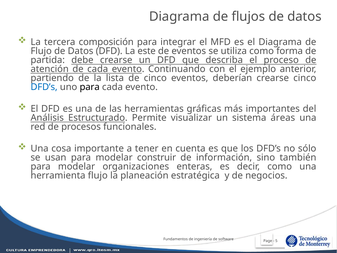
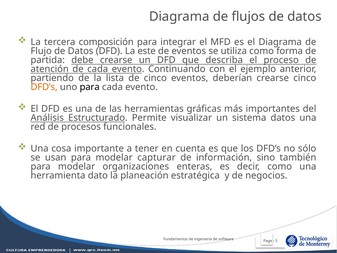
DFD’s colour: blue -> orange (44, 87)
sistema áreas: áreas -> datos (283, 118)
construir: construir -> capturar (156, 157)
herramienta flujo: flujo -> dato (98, 175)
